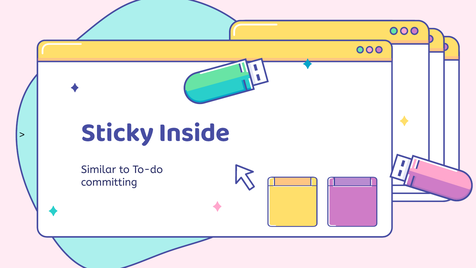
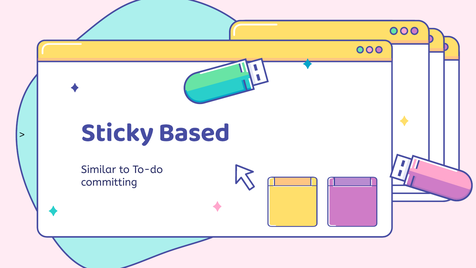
Inside: Inside -> Based (194, 132)
